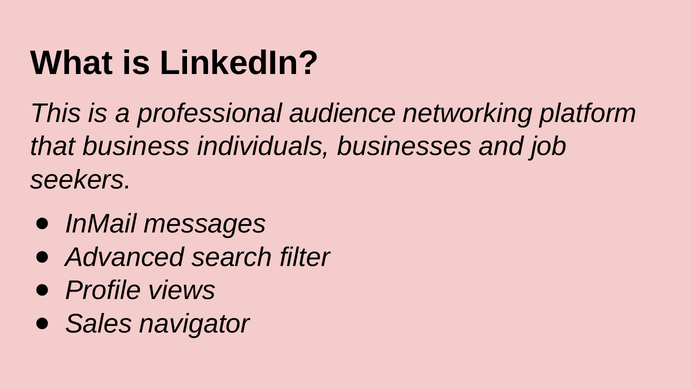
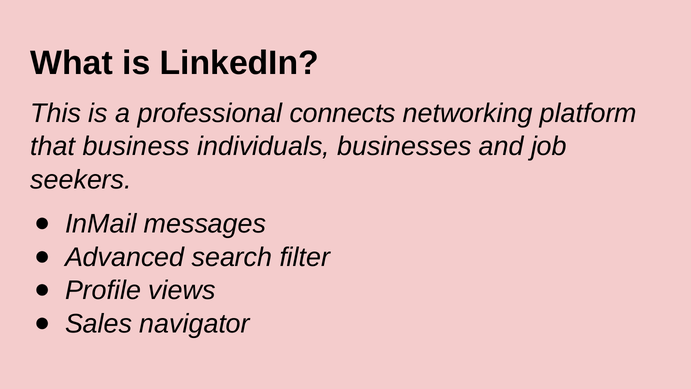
audience: audience -> connects (343, 113)
